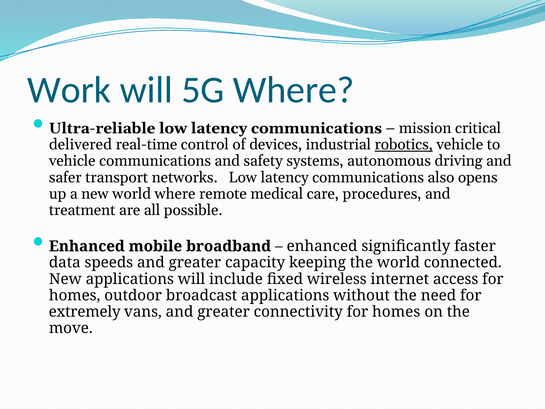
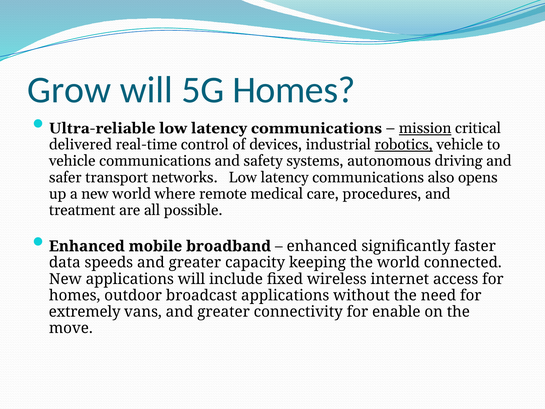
Work: Work -> Grow (69, 90)
5G Where: Where -> Homes (294, 90)
mission underline: none -> present (425, 128)
connectivity for homes: homes -> enable (396, 312)
